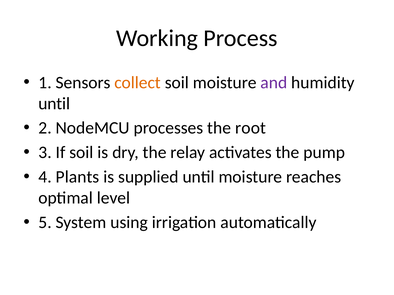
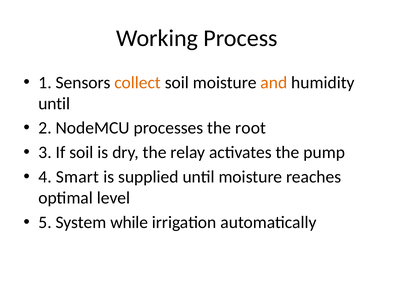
and colour: purple -> orange (274, 83)
Plants: Plants -> Smart (77, 177)
using: using -> while (129, 223)
